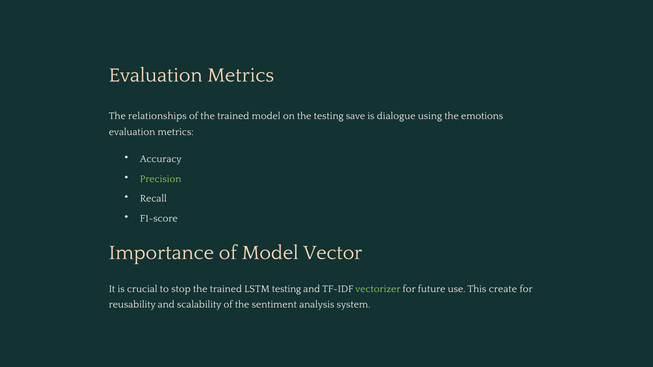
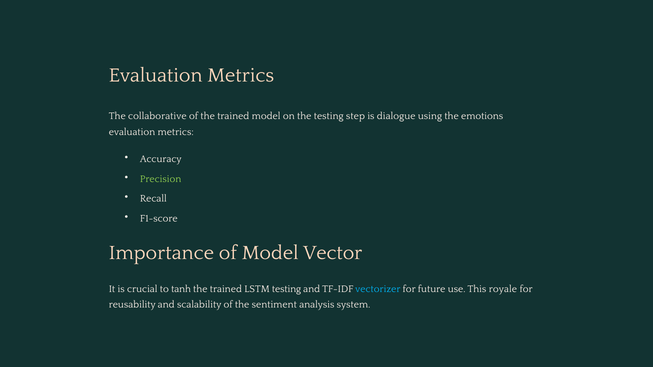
relationships: relationships -> collaborative (157, 116)
save: save -> step (355, 116)
stop: stop -> tanh (181, 289)
vectorizer colour: light green -> light blue (378, 289)
create: create -> royale (503, 289)
